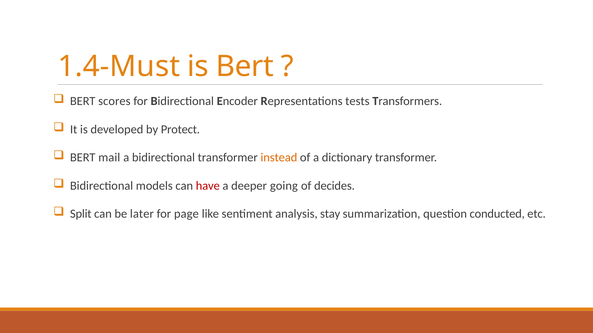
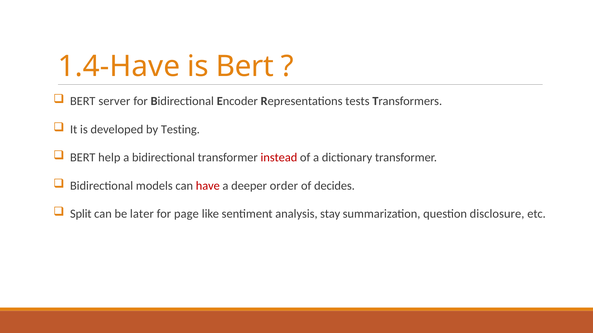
1.4-Must: 1.4-Must -> 1.4-Have (119, 66)
scores: scores -> server (114, 101)
Protect: Protect -> Testing (180, 130)
mail: mail -> help (109, 158)
instead colour: orange -> red (279, 158)
going: going -> order (284, 186)
conducted: conducted -> disclosure (497, 214)
